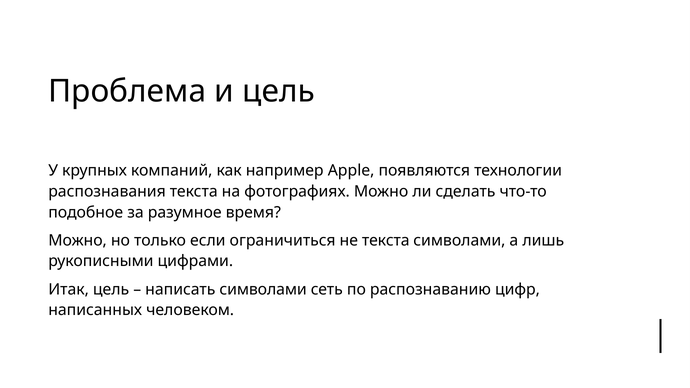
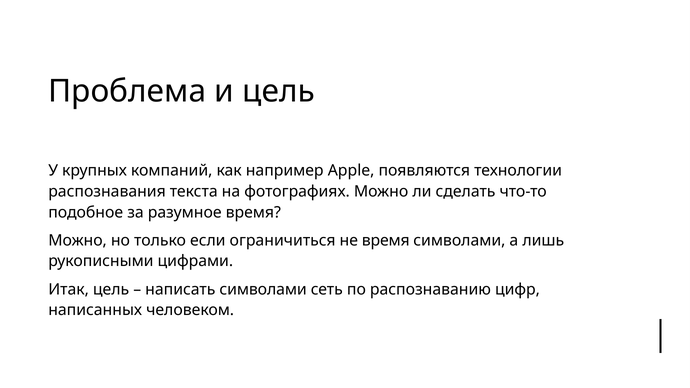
не текста: текста -> время (386, 240)
